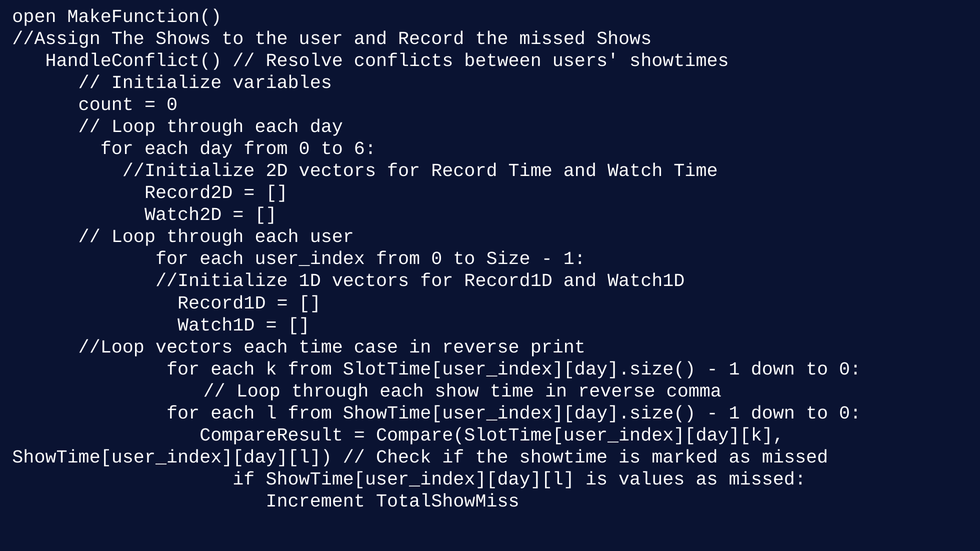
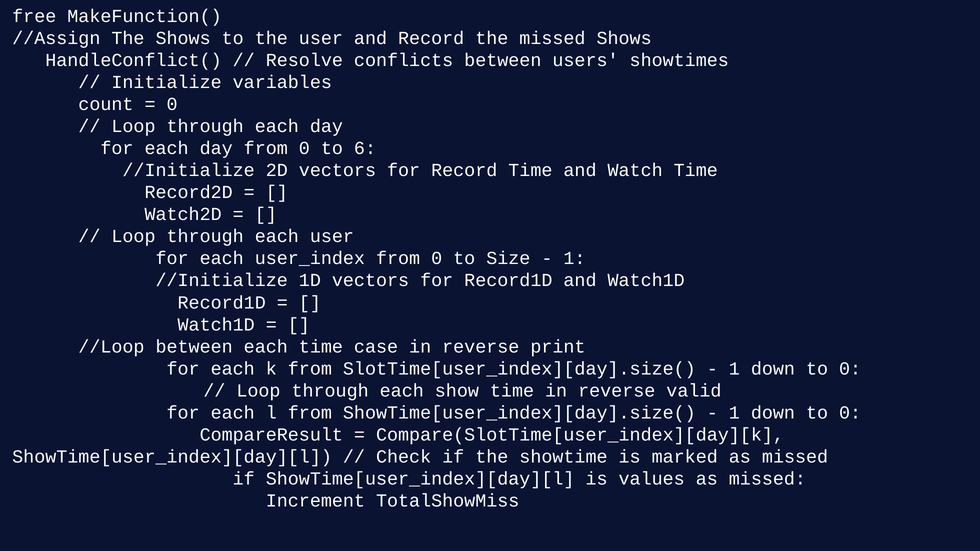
open: open -> free (34, 16)
//Loop vectors: vectors -> between (194, 347)
comma: comma -> valid (694, 391)
